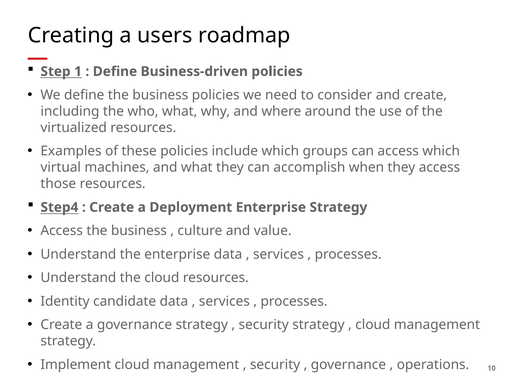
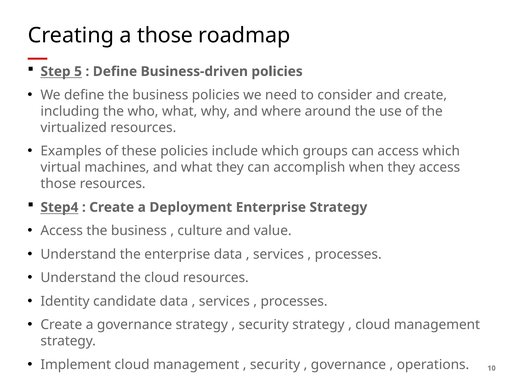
a users: users -> those (165, 36)
1: 1 -> 5 (78, 72)
